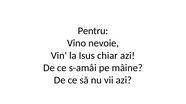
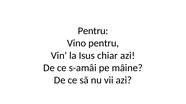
Vino nevoie: nevoie -> pentru (104, 43)
